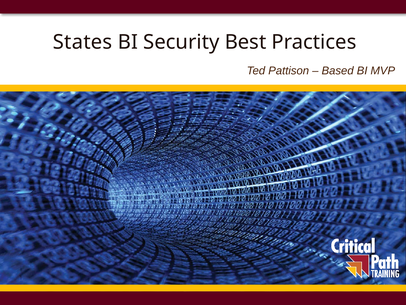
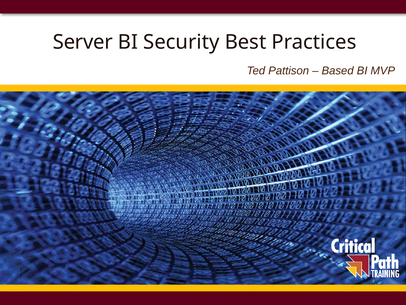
States: States -> Server (83, 42)
